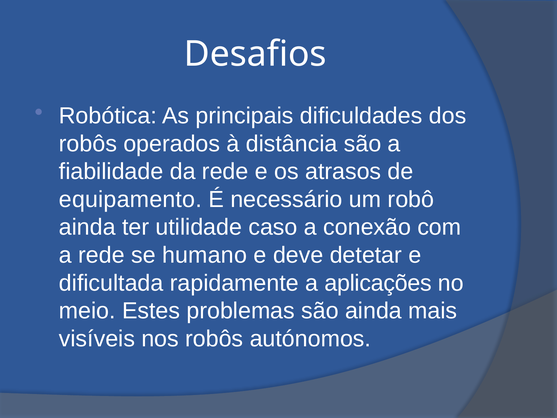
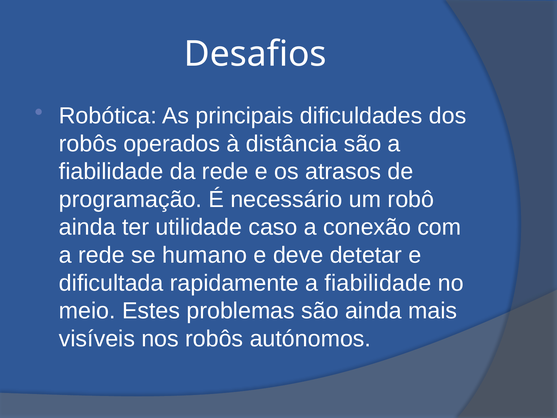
equipamento: equipamento -> programação (130, 199)
rapidamente a aplicações: aplicações -> fiabilidade (378, 283)
